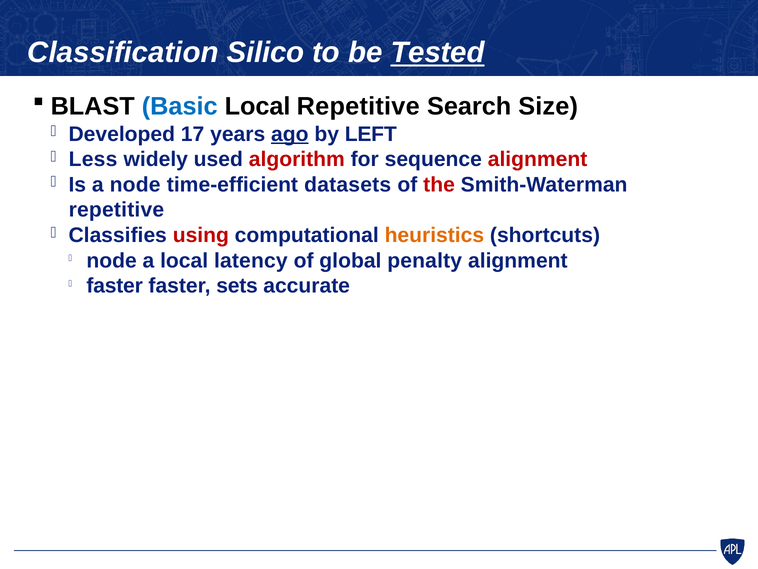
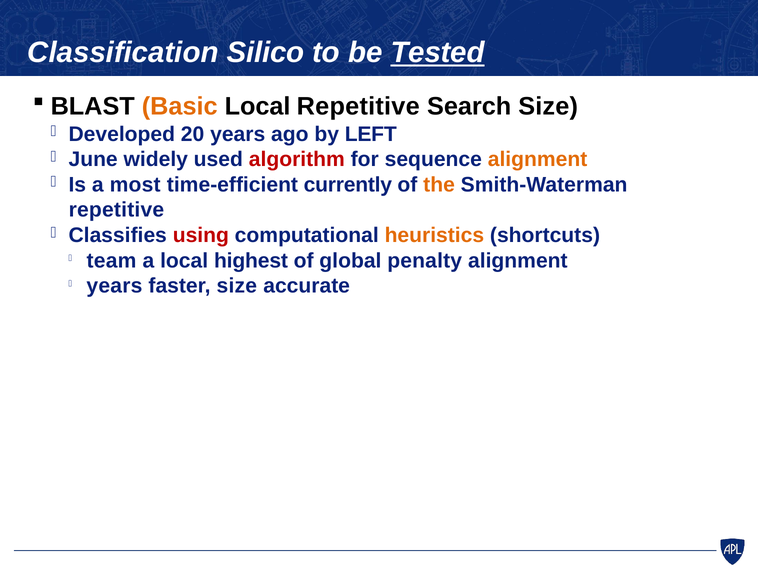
Basic colour: blue -> orange (180, 106)
17: 17 -> 20 (193, 134)
ago underline: present -> none (290, 134)
Less: Less -> June (93, 159)
alignment colour: red -> orange (538, 159)
a node: node -> most (135, 185)
datasets: datasets -> currently (348, 185)
the colour: red -> orange (439, 185)
node: node -> team (112, 260)
latency: latency -> highest (251, 260)
faster: faster -> years (114, 286)
faster sets: sets -> size (237, 286)
